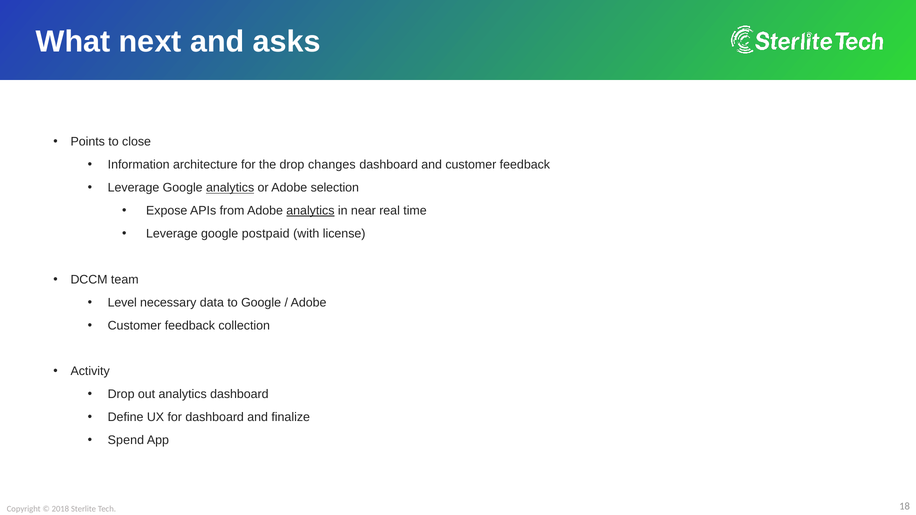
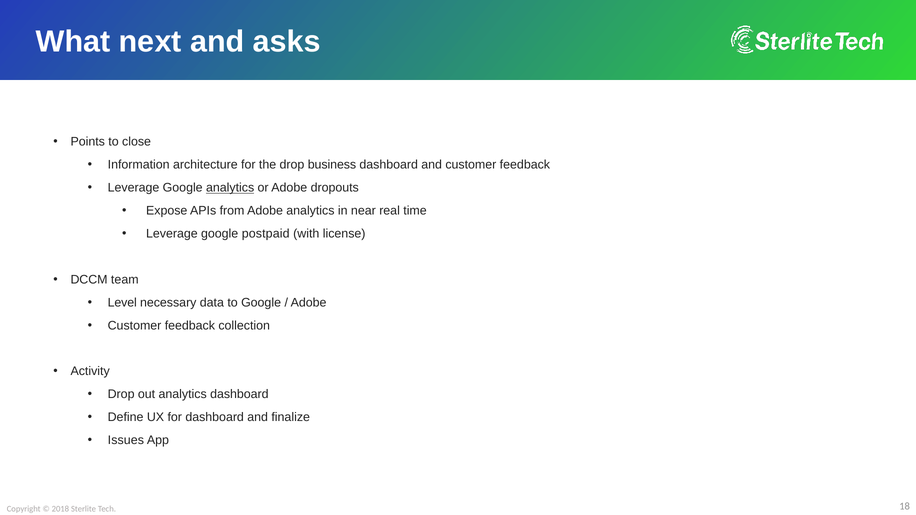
changes: changes -> business (332, 165)
selection: selection -> dropouts (335, 188)
analytics underline: present -> none (310, 211)
Spend: Spend -> Issues (126, 440)
